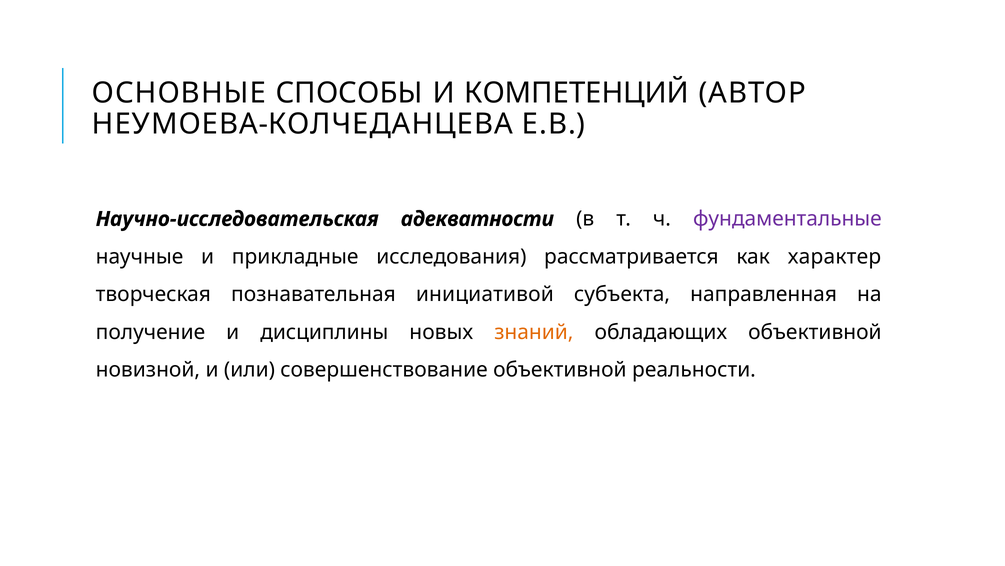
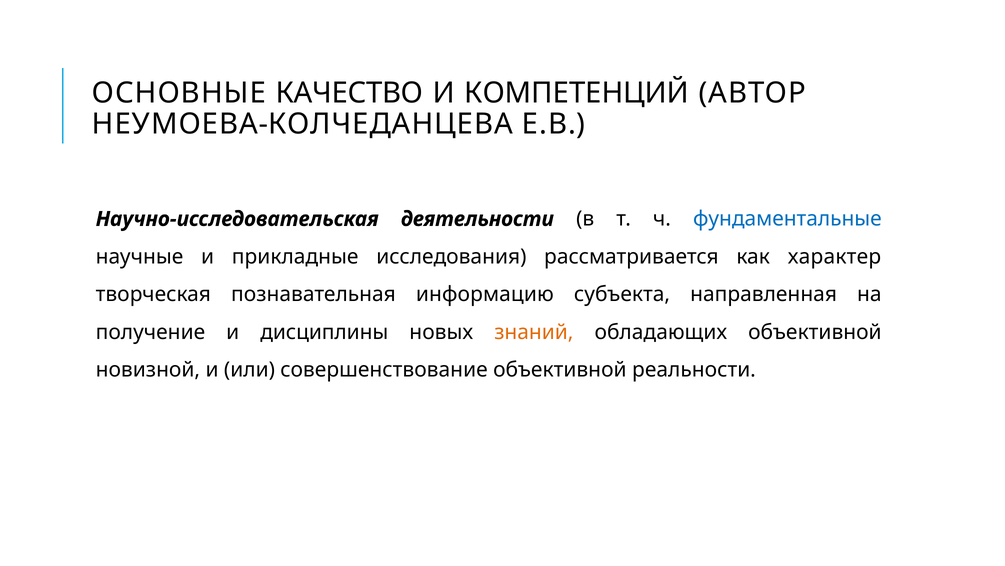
СПОСОБЫ: СПОСОБЫ -> КАЧЕСТВО (349, 93)
адекватности: адекватности -> деятельности (477, 219)
фундаментальные colour: purple -> blue (787, 219)
инициативой: инициативой -> информацию (485, 294)
